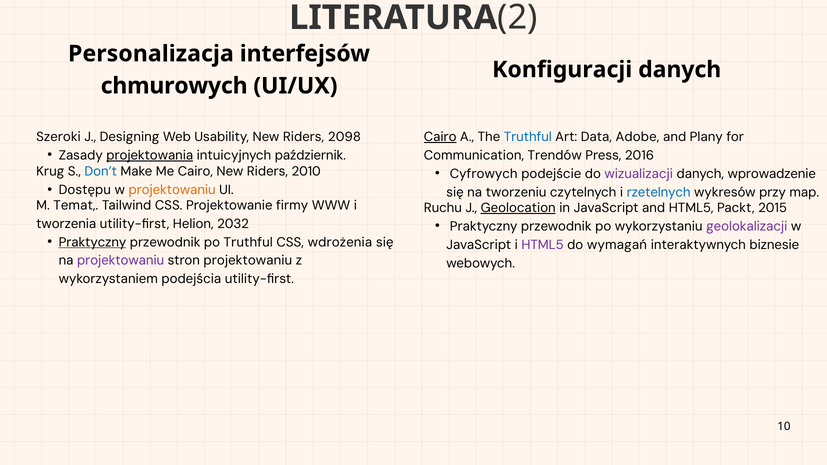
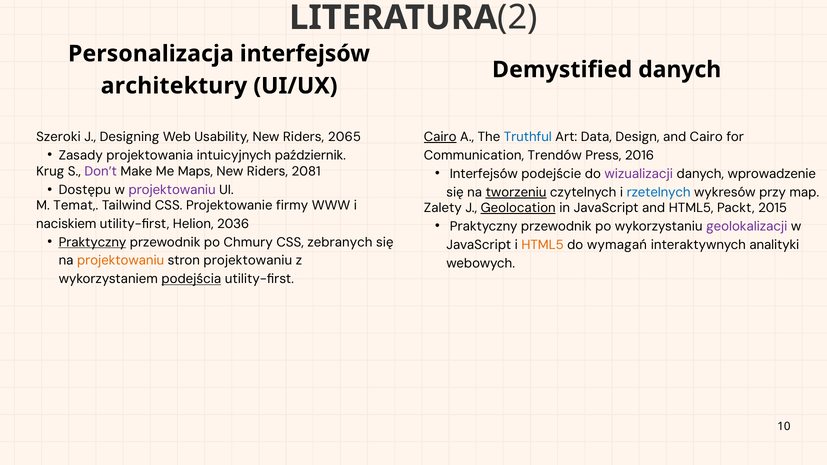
Konfiguracji: Konfiguracji -> Demystified (562, 70)
chmurowych: chmurowych -> architektury (174, 86)
2098: 2098 -> 2065 (344, 137)
Adobe: Adobe -> Design (638, 137)
and Plany: Plany -> Cairo (706, 137)
projektowania underline: present -> none (150, 155)
Don’t colour: blue -> purple (101, 172)
Me Cairo: Cairo -> Maps (195, 172)
2010: 2010 -> 2081 (306, 172)
Cyfrowych: Cyfrowych -> Interfejsów (484, 174)
projektowaniu colour: orange -> purple (172, 190)
tworzeniu underline: none -> present (516, 192)
Ruchu: Ruchu -> Zalety (443, 208)
tworzenia: tworzenia -> naciskiem (66, 224)
2032: 2032 -> 2036 (233, 224)
po Truthful: Truthful -> Chmury (248, 242)
wdrożenia: wdrożenia -> zebranych (340, 242)
HTML5 colour: purple -> orange (543, 245)
biznesie: biznesie -> analityki (774, 245)
projektowaniu colour: purple -> orange (121, 261)
podejścia underline: none -> present (191, 279)
